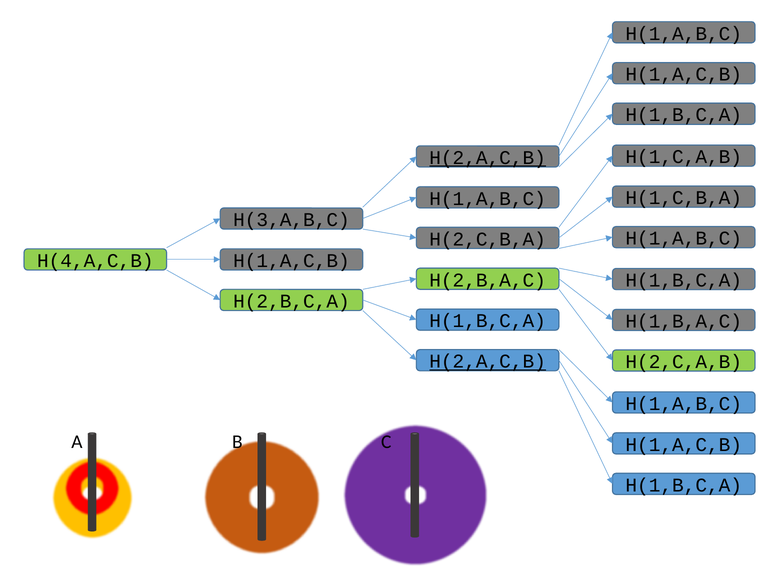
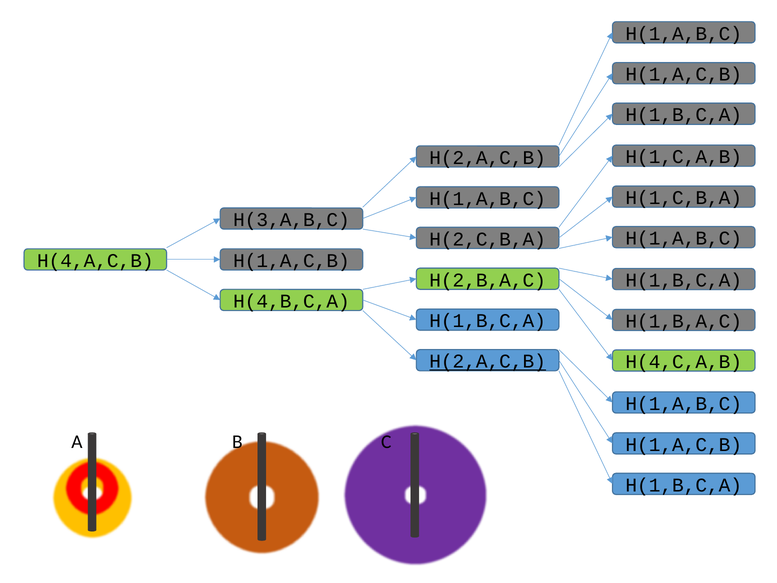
H(2,A,C,B underline: present -> none (488, 158)
H(2,B,C,A: H(2,B,C,A -> H(4,B,C,A (291, 301)
H(2,C,A,B: H(2,C,A,B -> H(4,C,A,B (684, 362)
